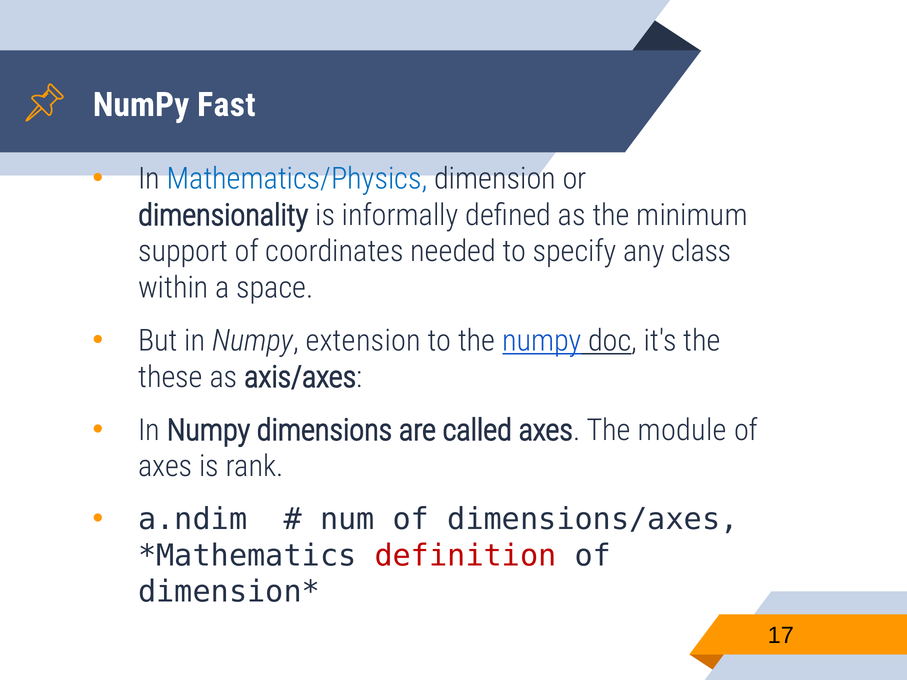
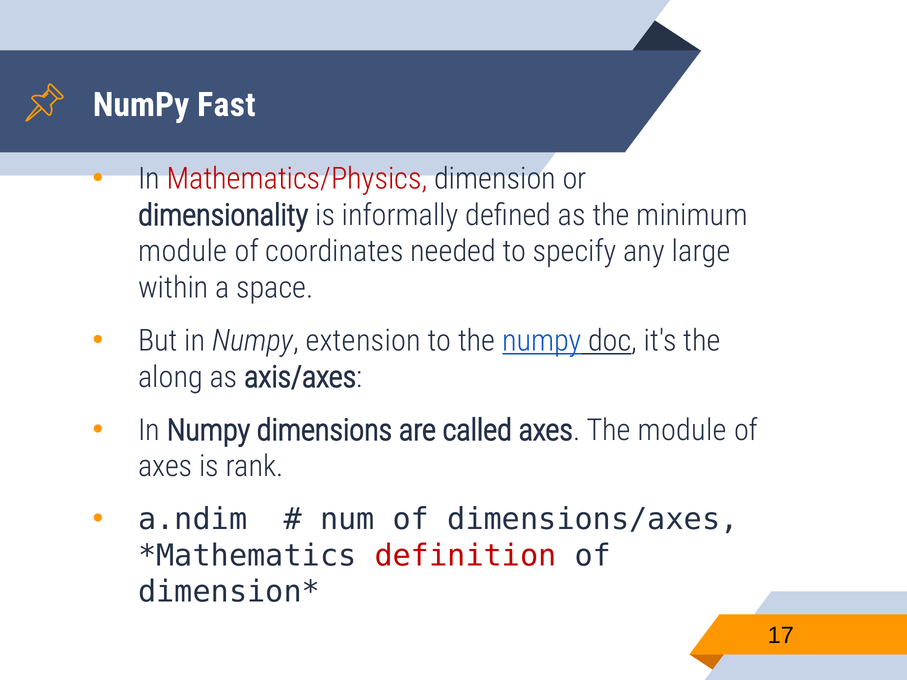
Mathematics/Physics colour: blue -> red (297, 179)
support: support -> module (183, 252)
class: class -> large (701, 252)
these: these -> along (171, 377)
